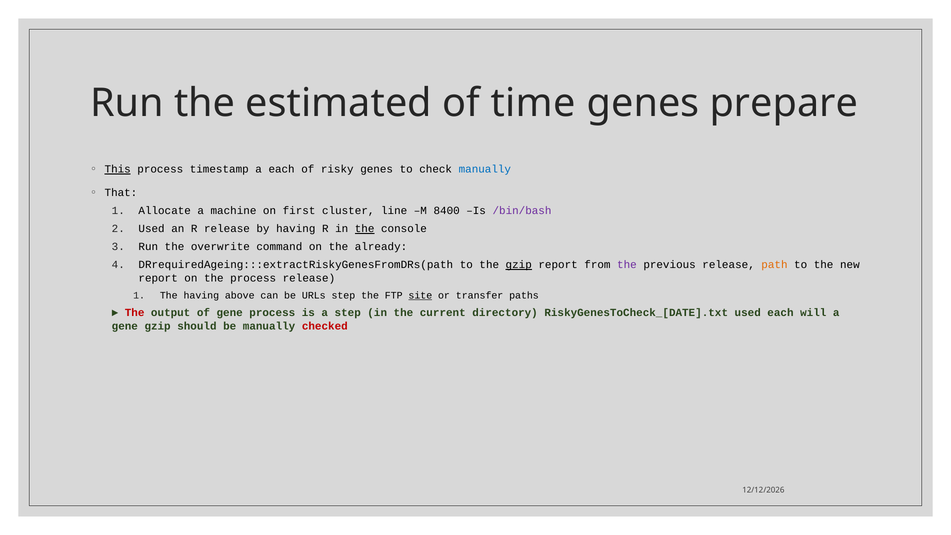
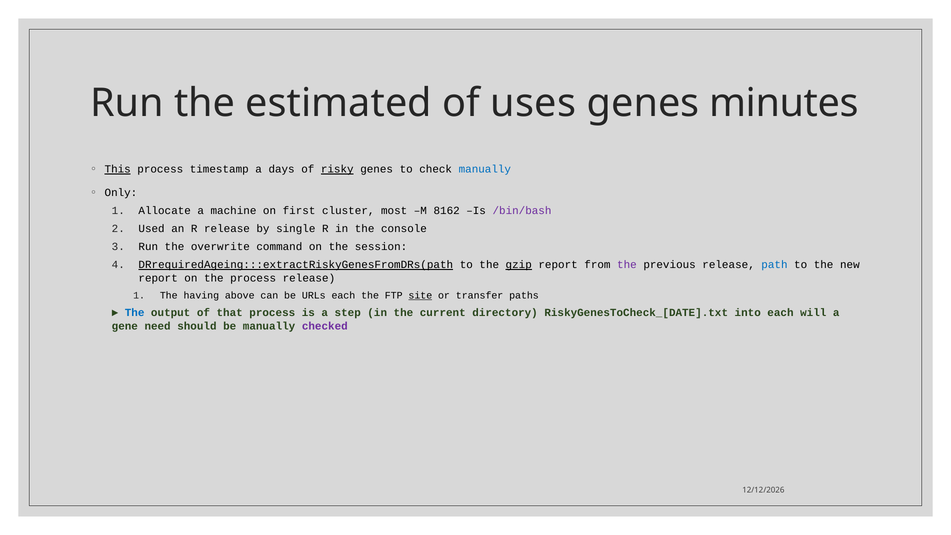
time: time -> uses (533, 103)
prepare: prepare -> minutes (784, 103)
a each: each -> days (282, 169)
risky underline: none -> present (337, 169)
That: That -> Only (121, 193)
line: line -> most (394, 211)
8400: 8400 -> 8162 (447, 211)
by having: having -> single (296, 229)
the underline: present -> none (365, 229)
already: already -> session (381, 247)
DRrequiredAgeing:::extractRiskyGenesFromDRs(path underline: none -> present (296, 265)
path colour: orange -> blue (774, 265)
URLs step: step -> each (343, 295)
The colour: red -> blue (135, 313)
of gene: gene -> that (230, 313)
RiskyGenesToCheck_[DATE].txt used: used -> into (748, 313)
gene gzip: gzip -> need (158, 326)
checked colour: red -> purple (325, 326)
